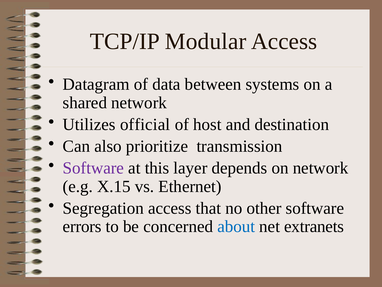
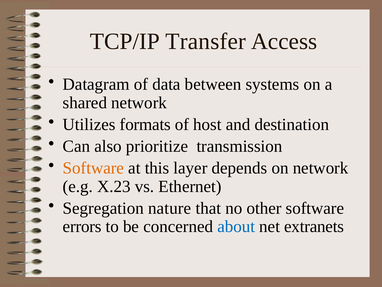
Modular: Modular -> Transfer (206, 41)
official: official -> formats (145, 124)
Software colour: purple -> orange (93, 168)
X.15: X.15 -> X.23 (114, 186)
Segregation access: access -> nature (170, 208)
